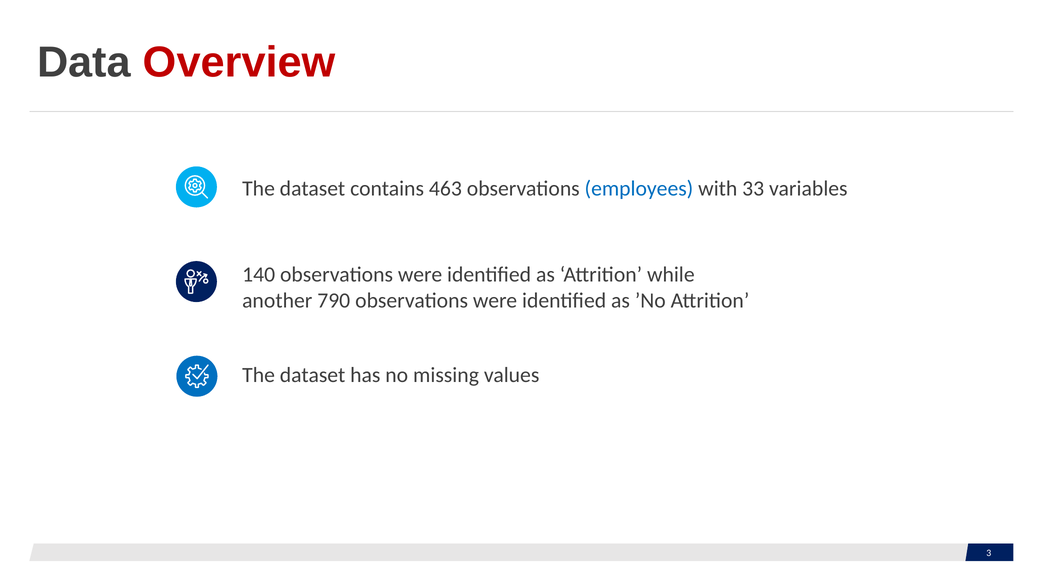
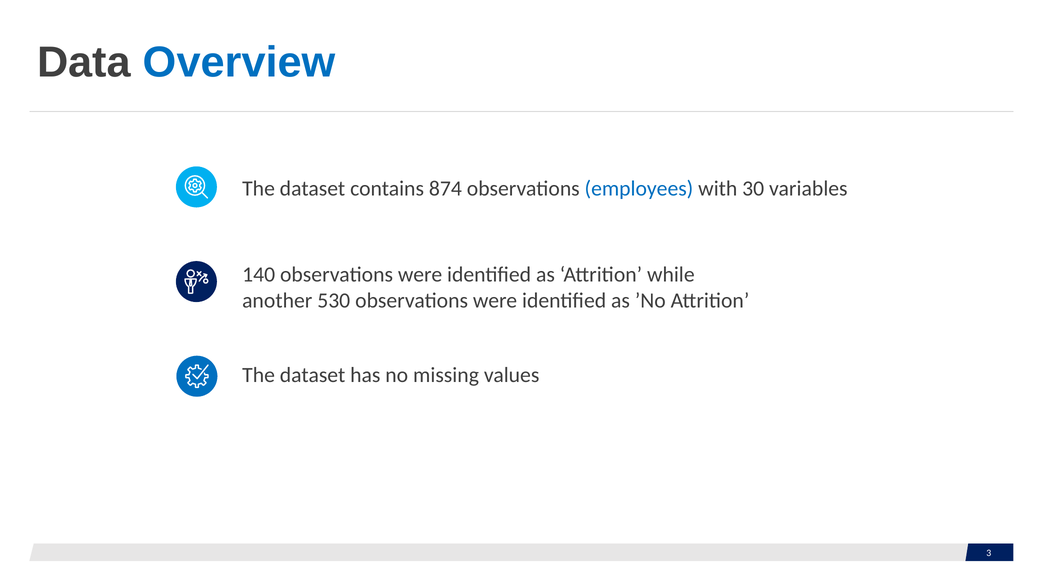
Overview colour: red -> blue (239, 63)
463: 463 -> 874 (445, 188)
33: 33 -> 30 (753, 188)
790: 790 -> 530 (334, 301)
